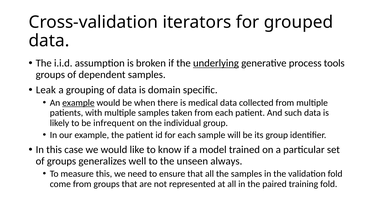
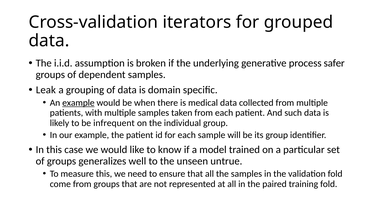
underlying underline: present -> none (216, 63)
tools: tools -> safer (334, 63)
always: always -> untrue (226, 161)
